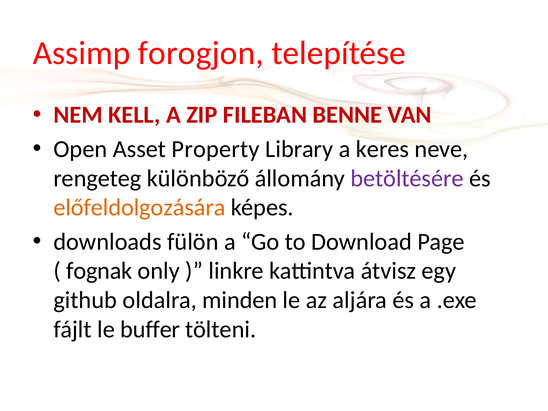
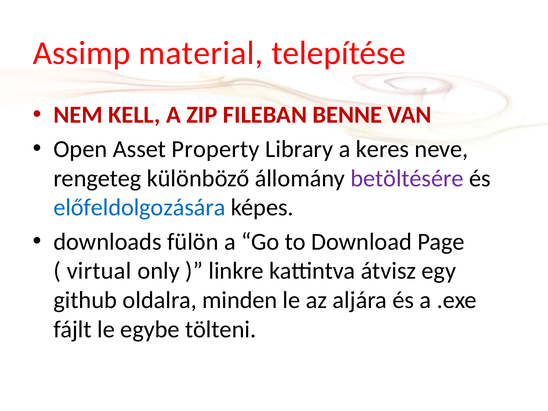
forogjon: forogjon -> material (201, 53)
előfeldolgozására colour: orange -> blue (139, 208)
fognak: fognak -> virtual (99, 271)
buffer: buffer -> egybe (150, 329)
